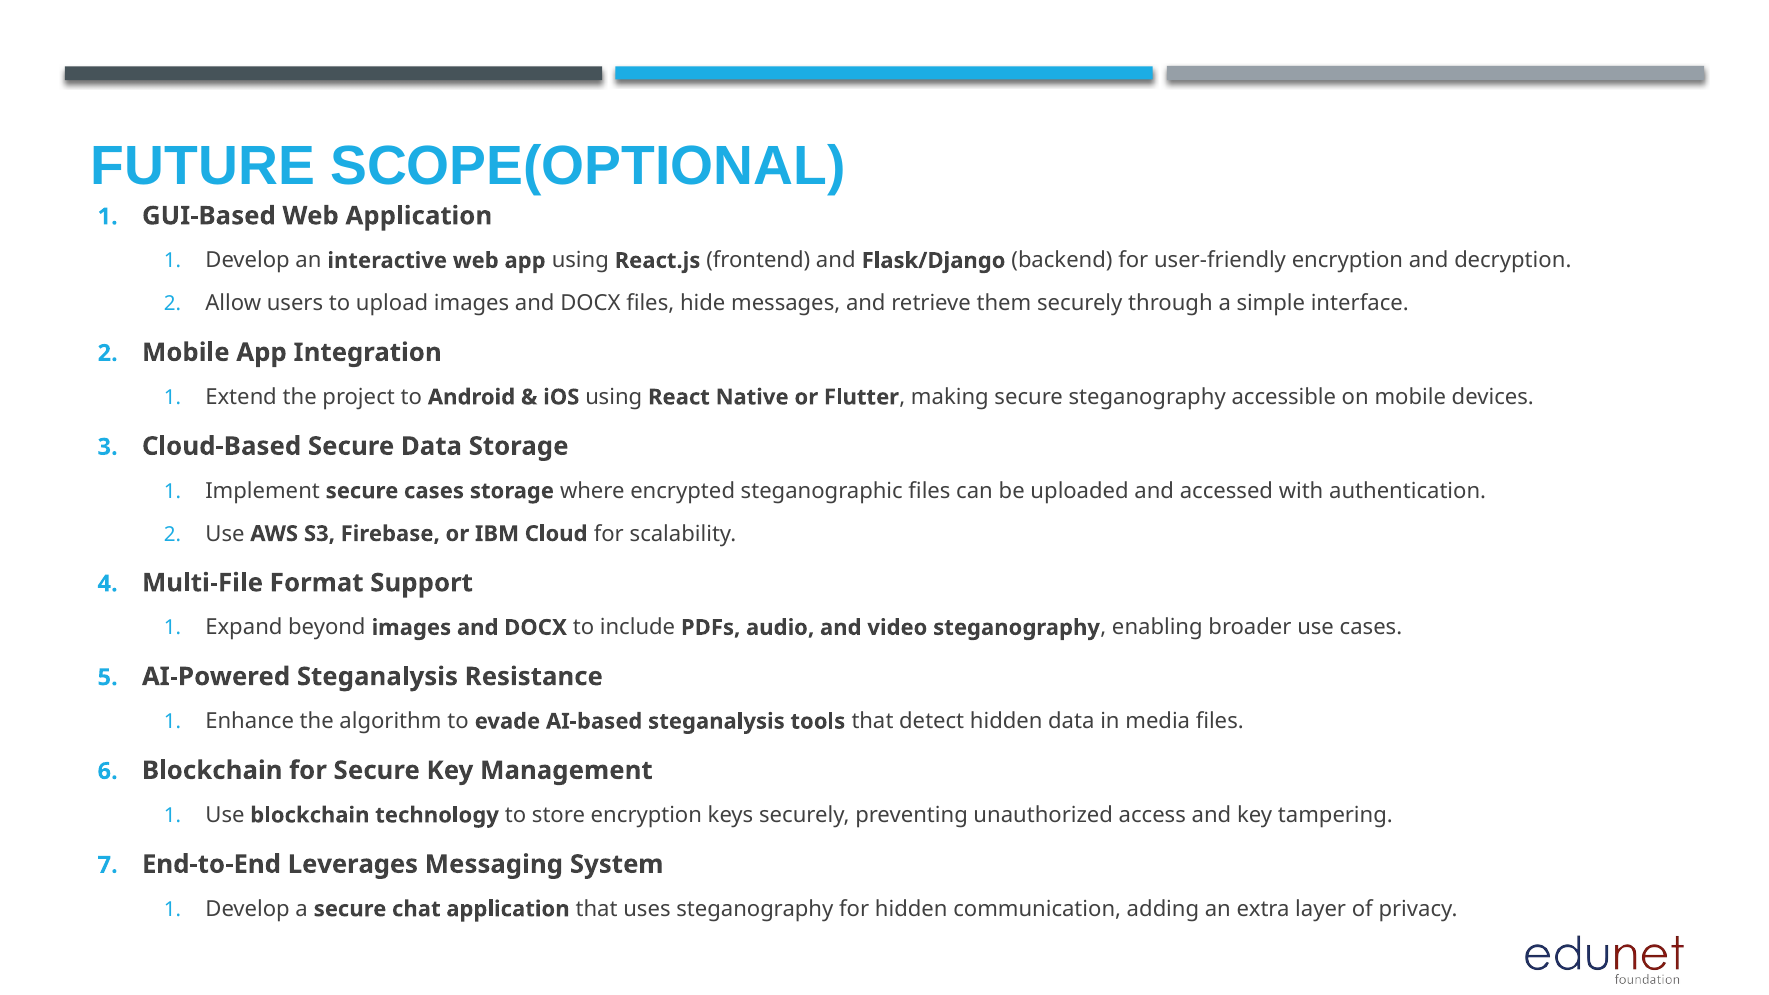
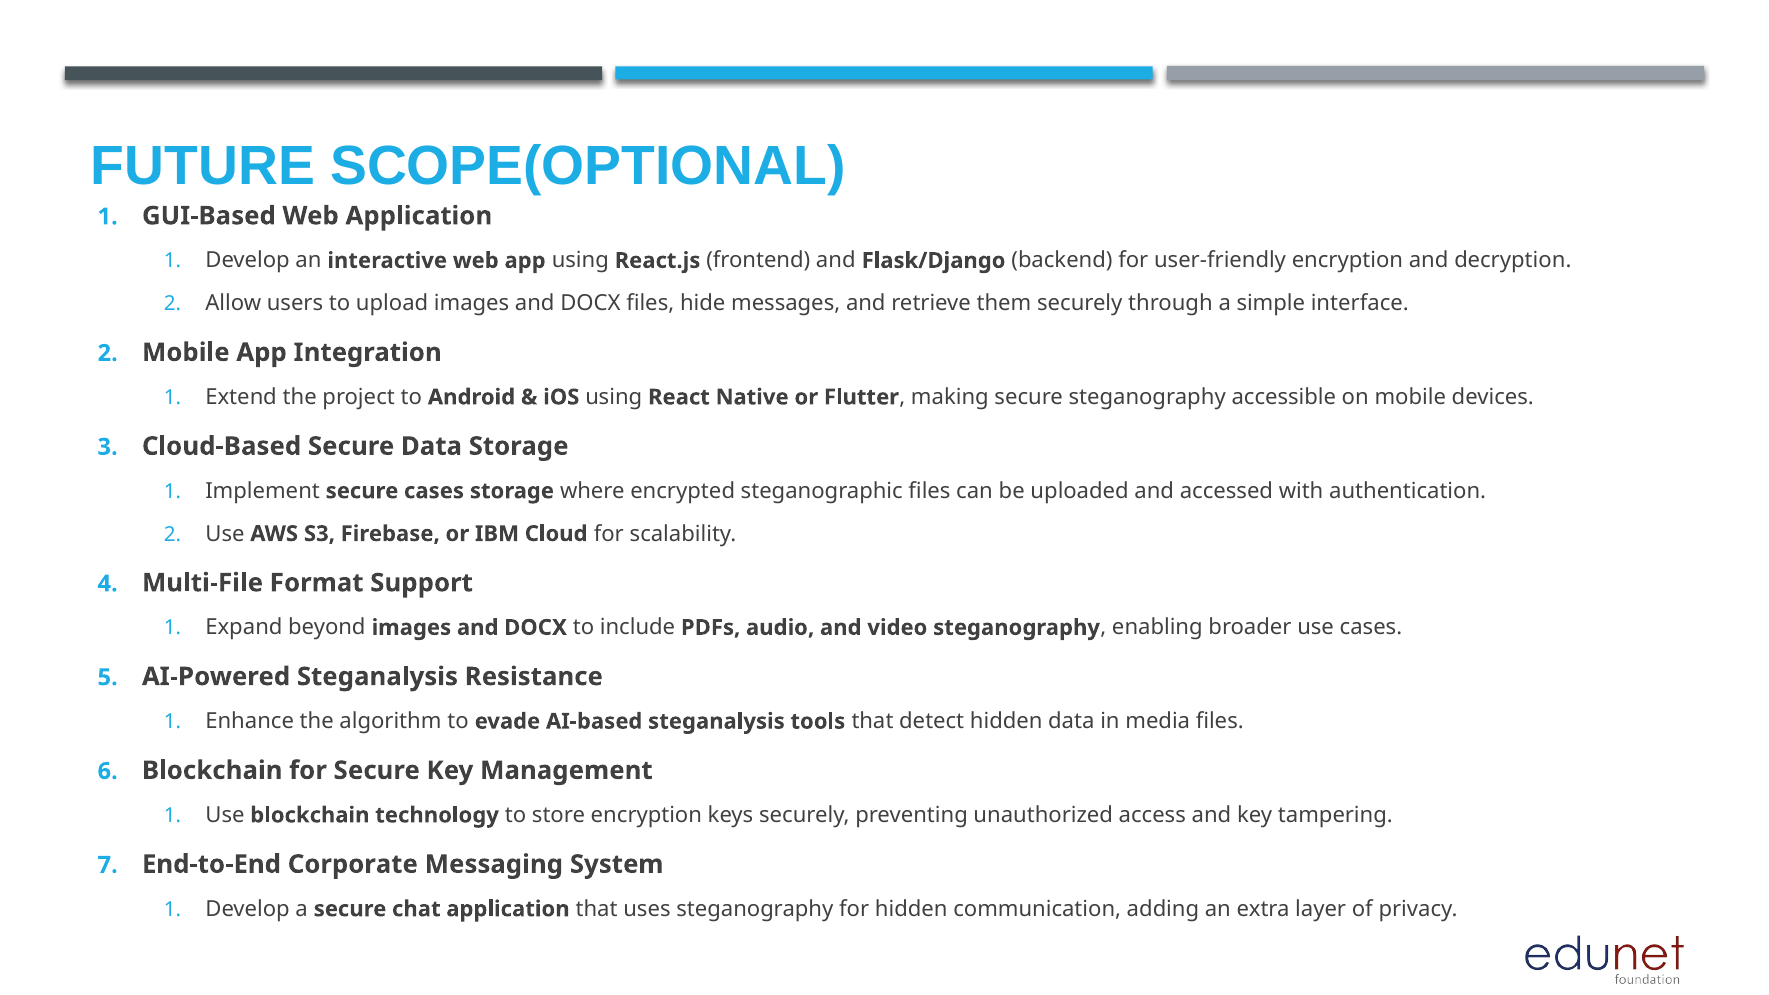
Leverages: Leverages -> Corporate (353, 864)
